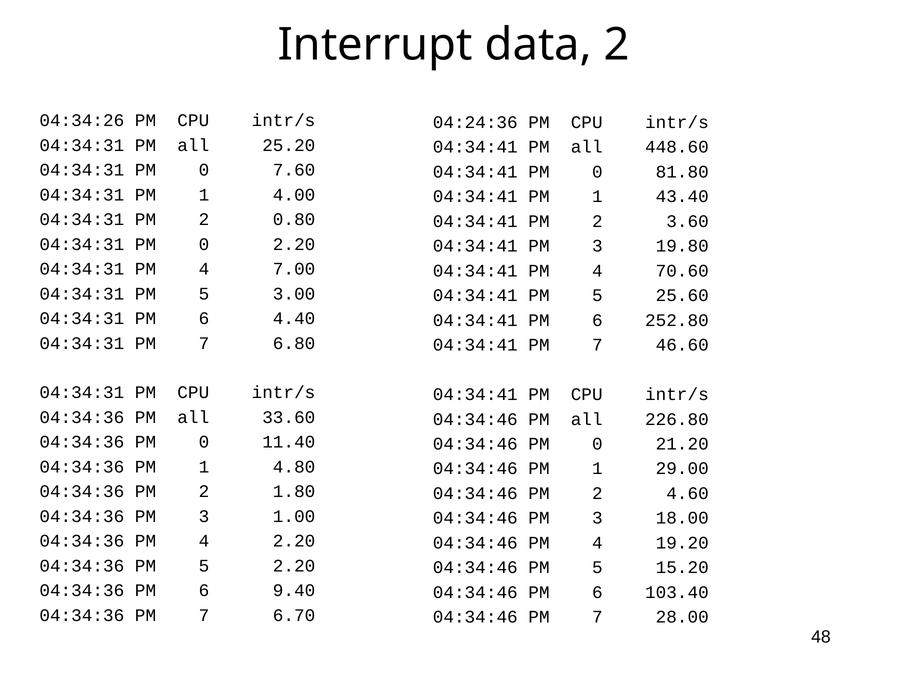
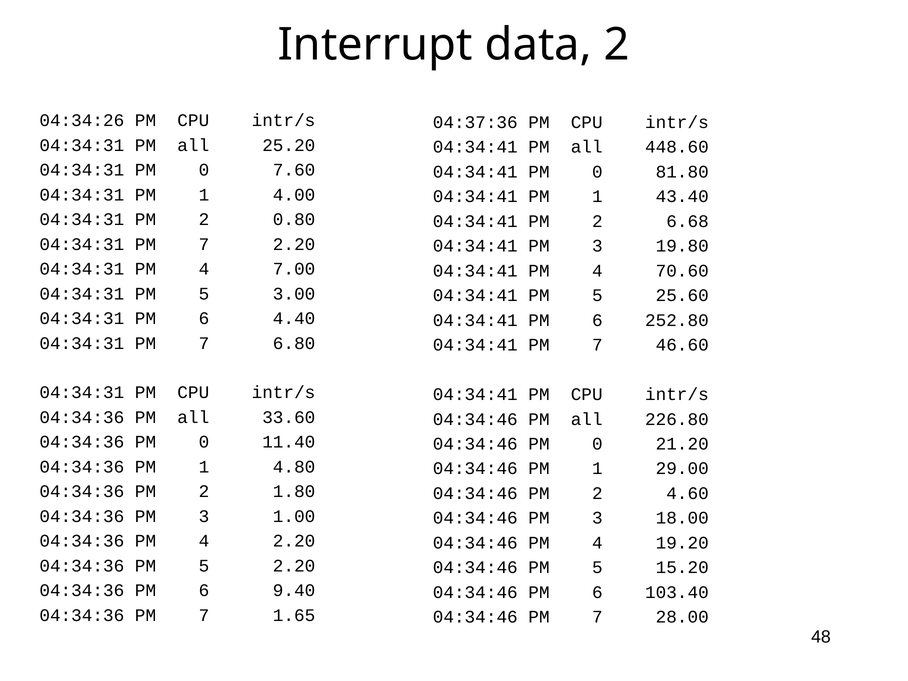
04:24:36: 04:24:36 -> 04:37:36 (475, 122)
3.60: 3.60 -> 6.68 (688, 221)
0: 0 -> 7 (204, 244)
6.70: 6.70 -> 1.65 (294, 615)
